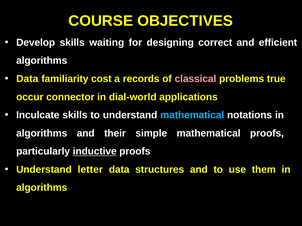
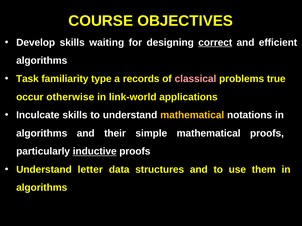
correct underline: none -> present (215, 43)
Data: Data -> Task (27, 79)
cost: cost -> type (101, 79)
connector: connector -> otherwise (70, 97)
dial-world: dial-world -> link-world (133, 97)
mathematical colour: light blue -> yellow (192, 115)
